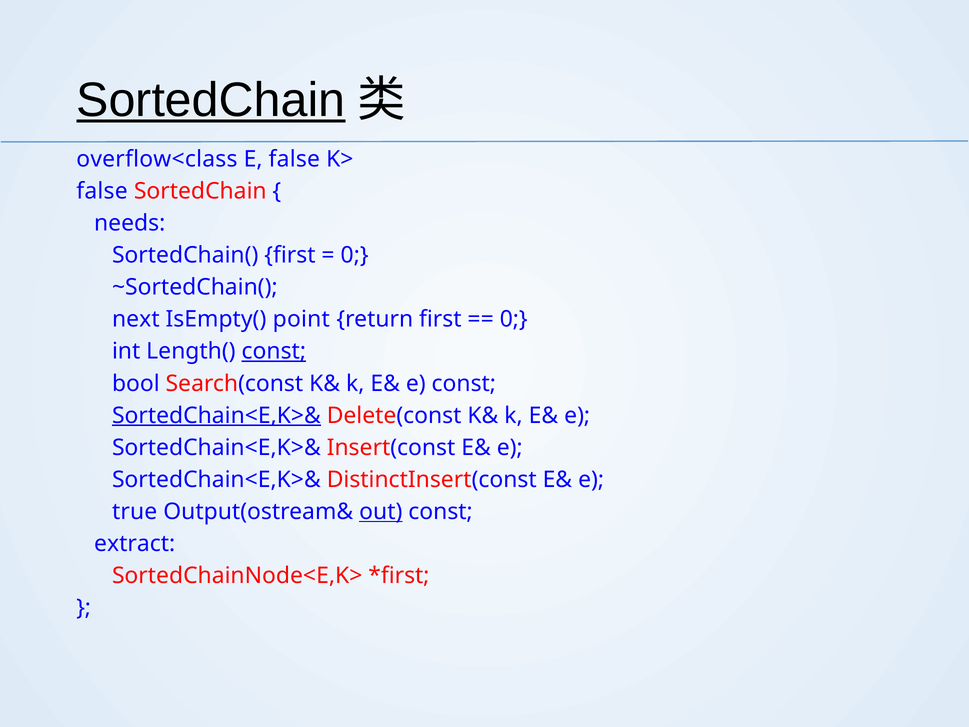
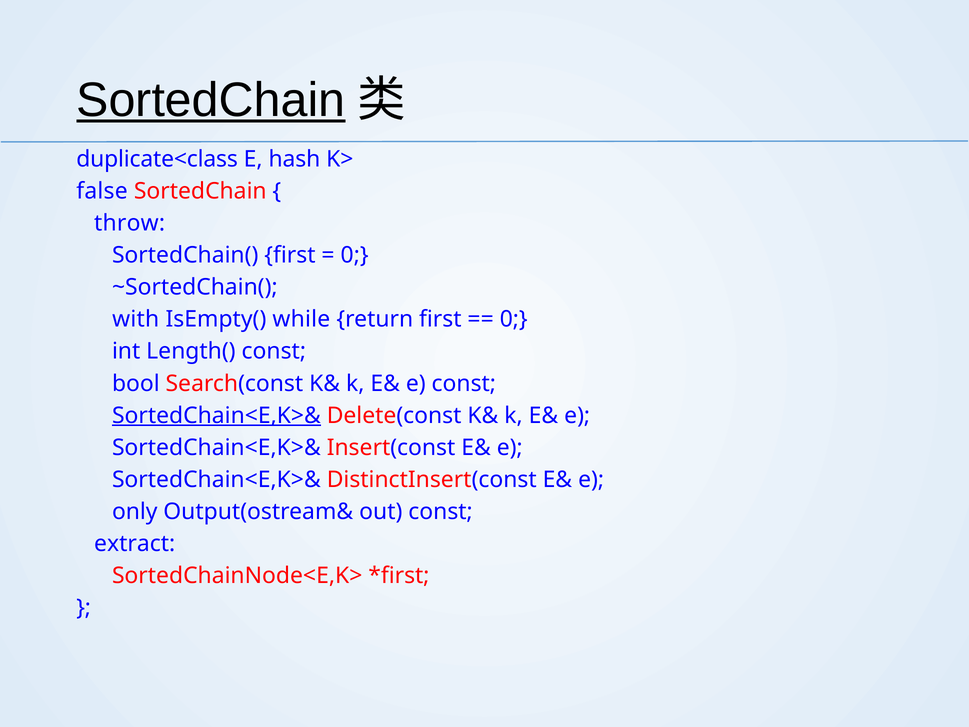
overflow<class: overflow<class -> duplicate<class (157, 159)
E false: false -> hash (294, 159)
needs: needs -> throw (130, 223)
next: next -> with (136, 319)
point: point -> while (301, 319)
const underline: present -> none (274, 351)
true: true -> only (135, 512)
out underline: present -> none (381, 512)
